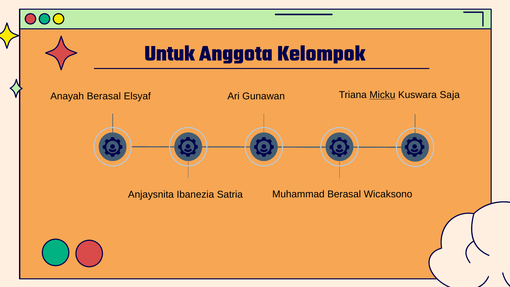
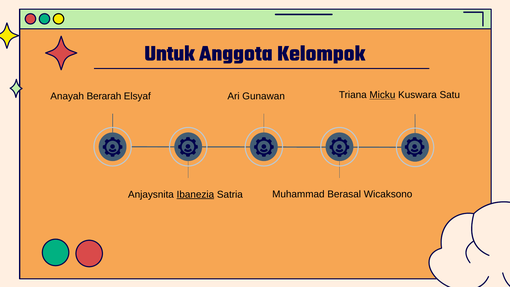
Saja: Saja -> Satu (450, 95)
Anayah Berasal: Berasal -> Berarah (104, 96)
Ibanezia underline: none -> present (195, 194)
